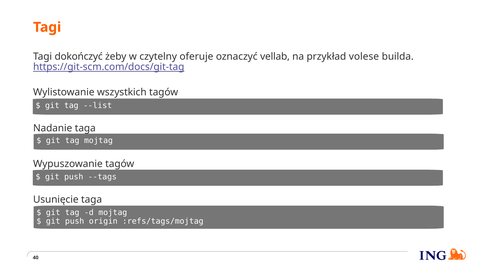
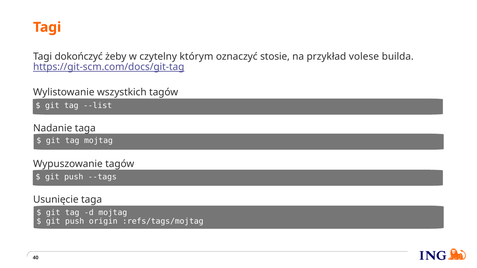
oferuje: oferuje -> którym (196, 57)
vellab: vellab -> stosie (275, 57)
